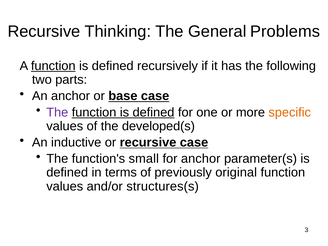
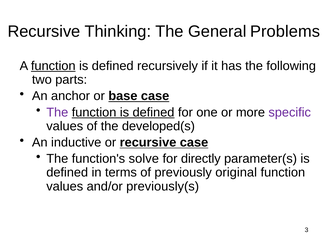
specific colour: orange -> purple (290, 112)
small: small -> solve (144, 159)
for anchor: anchor -> directly (201, 159)
structures(s: structures(s -> previously(s (163, 186)
